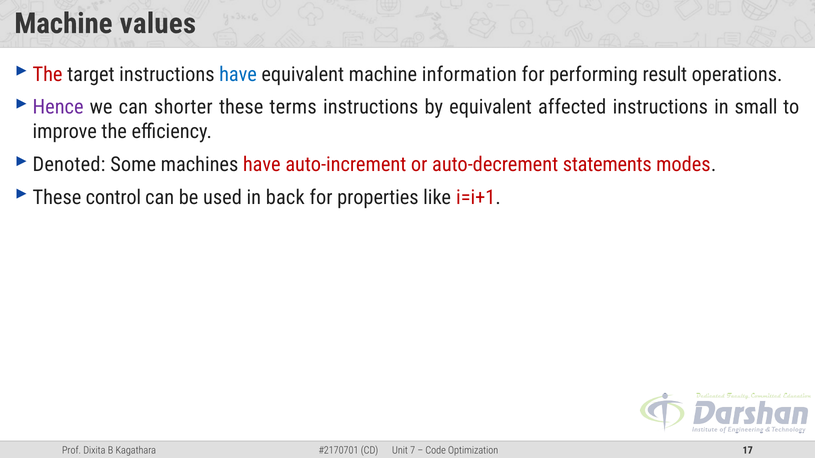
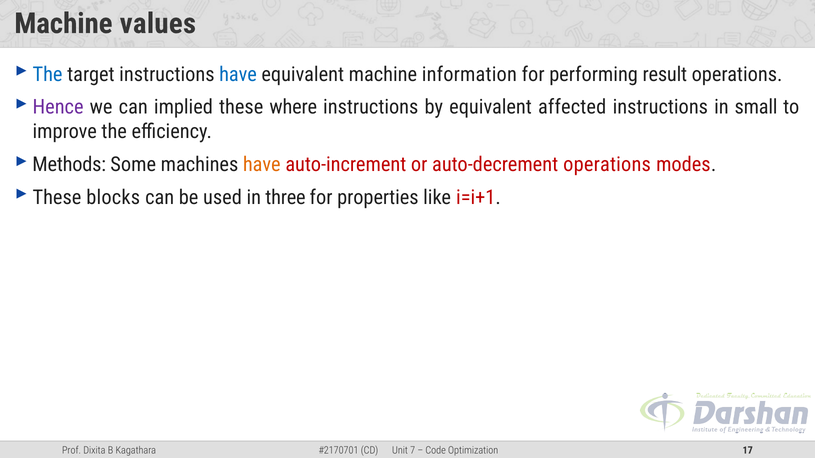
The colour: red -> blue (48, 74)
shorter: shorter -> implied (183, 107)
terms: terms -> where (293, 107)
Denoted: Denoted -> Methods (69, 165)
have colour: red -> orange (262, 165)
auto-decrement statements: statements -> operations (607, 165)
control: control -> blocks (113, 198)
back: back -> three (285, 198)
